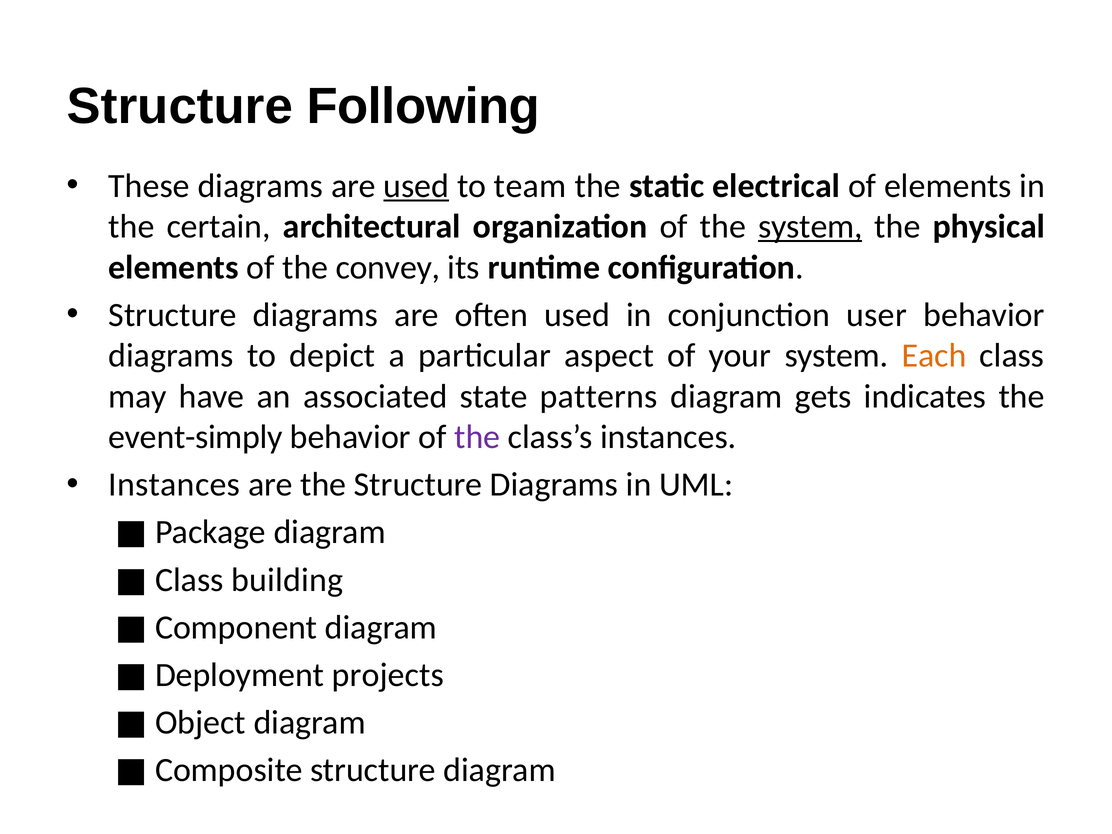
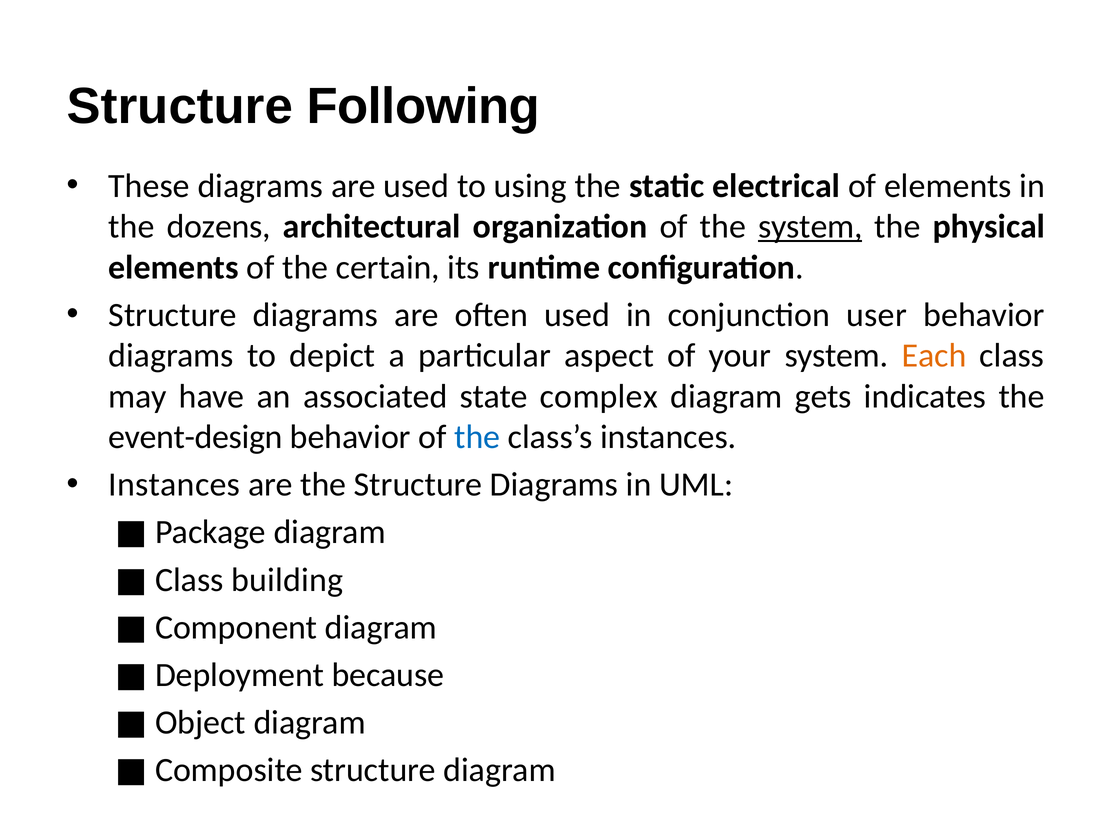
used underline: present -> none (416, 186)
team: team -> using (530, 186)
certain: certain -> dozens (219, 227)
convey: convey -> certain (388, 267)
patterns: patterns -> complex (599, 396)
event-simply: event-simply -> event-design (195, 437)
the colour: purple -> blue (477, 437)
projects: projects -> because (388, 675)
